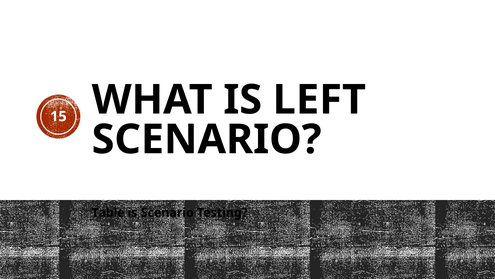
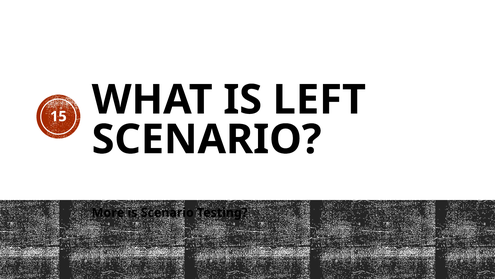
Table: Table -> More (108, 212)
